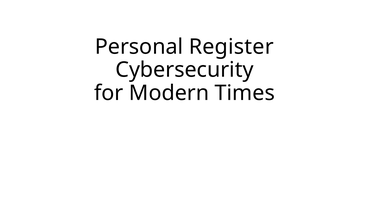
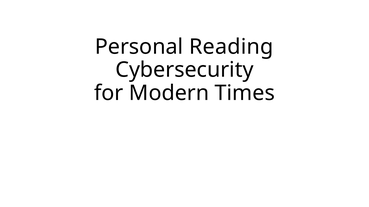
Register: Register -> Reading (231, 47)
